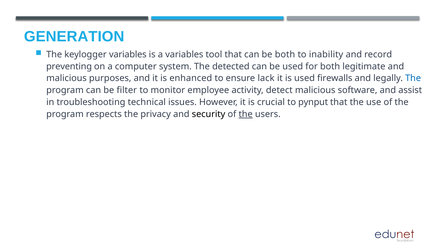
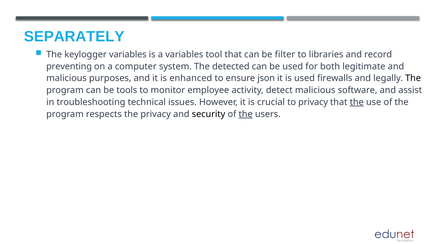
GENERATION: GENERATION -> SEPARATELY (74, 37)
be both: both -> filter (285, 55)
inability: inability -> libraries (326, 55)
lack: lack -> json (266, 79)
The colour: blue -> black (413, 79)
filter: filter -> tools (127, 91)
to pynput: pynput -> privacy (313, 102)
the underline: none -> present (357, 102)
